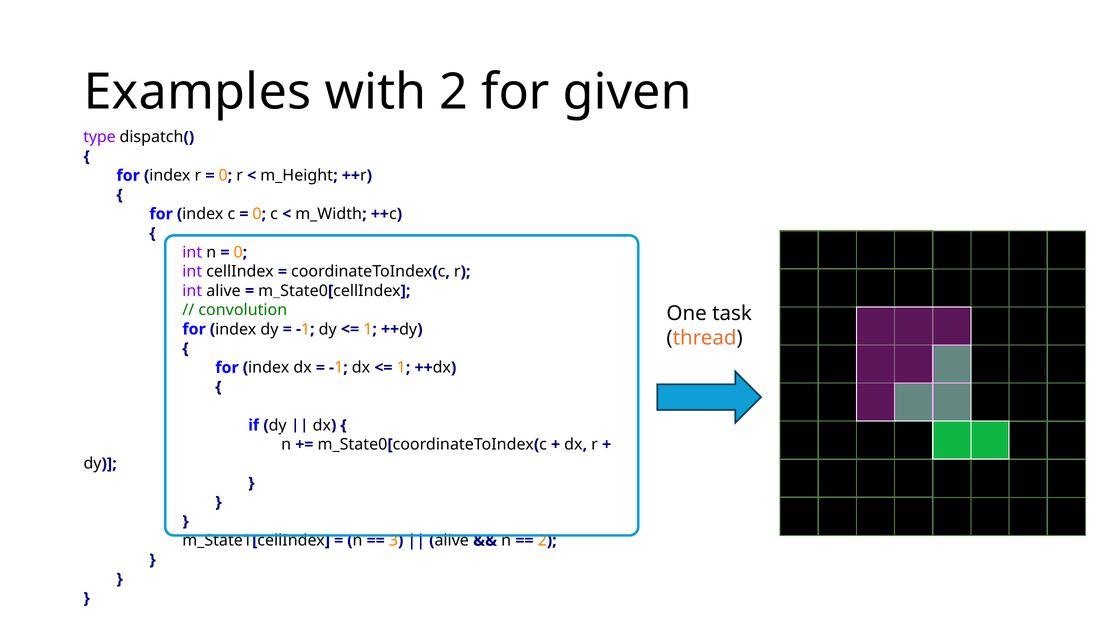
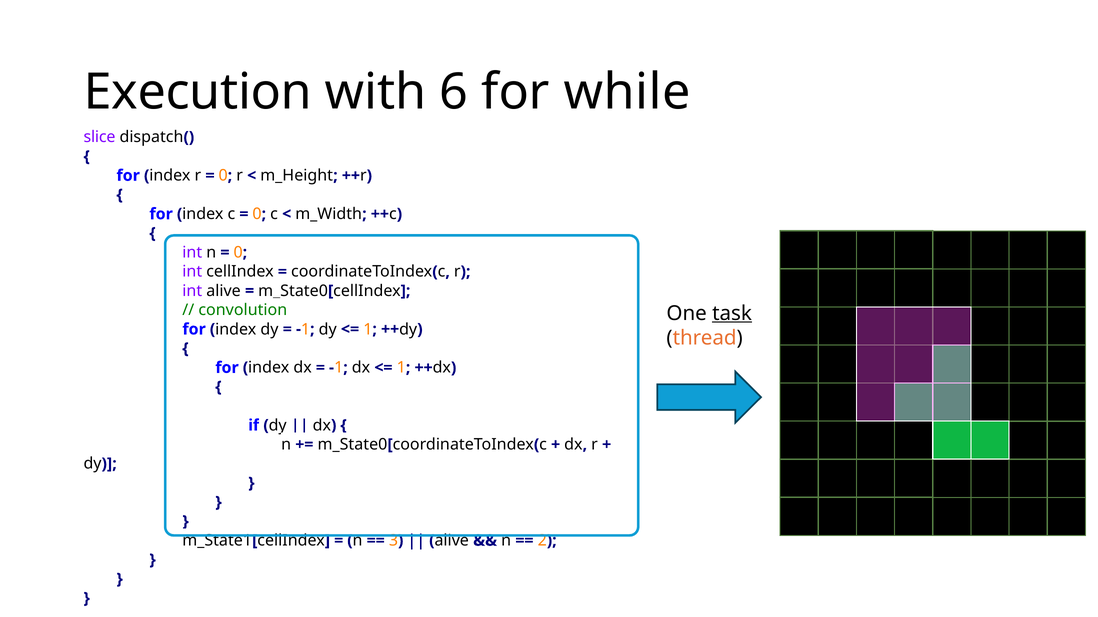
Examples: Examples -> Execution (198, 92)
with 2: 2 -> 6 (454, 92)
given: given -> while (627, 92)
type: type -> slice (100, 137)
task underline: none -> present (732, 314)
